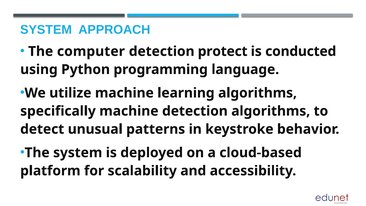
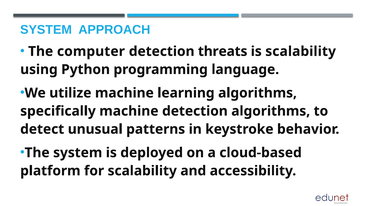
protect: protect -> threats (223, 51)
is conducted: conducted -> scalability (301, 51)
